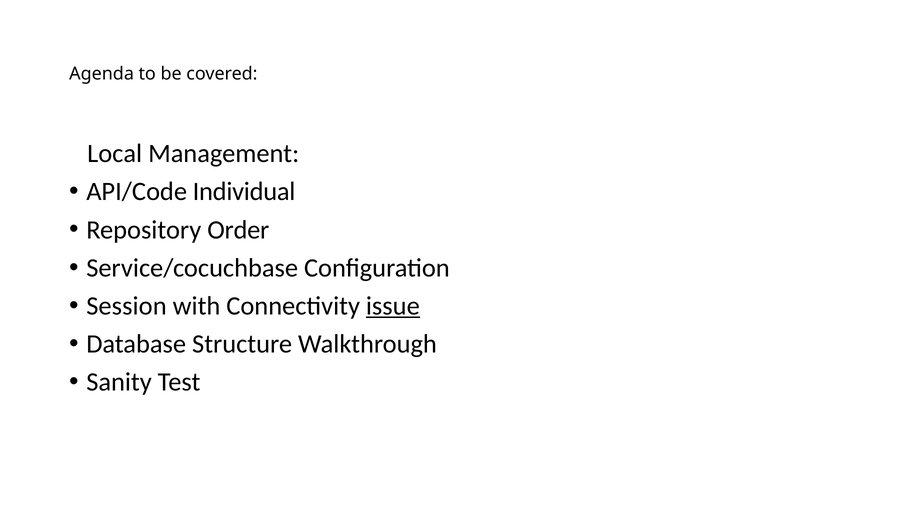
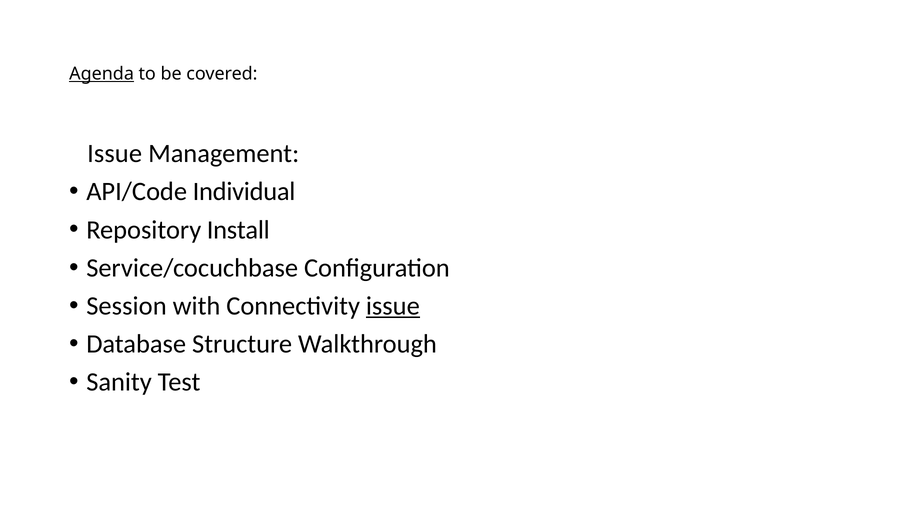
Agenda underline: none -> present (102, 74)
Local: Local -> Issue (115, 154)
Order: Order -> Install (238, 230)
